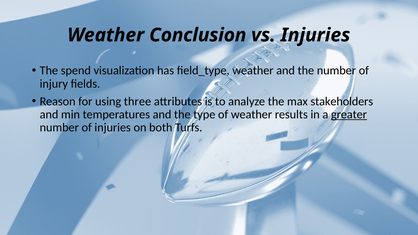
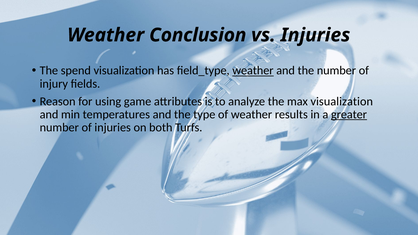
weather underline: none -> present (253, 71)
three: three -> game (138, 101)
max stakeholders: stakeholders -> visualization (342, 101)
